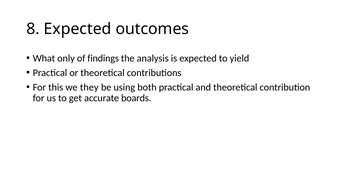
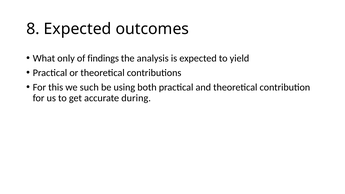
they: they -> such (89, 87)
boards: boards -> during (136, 98)
